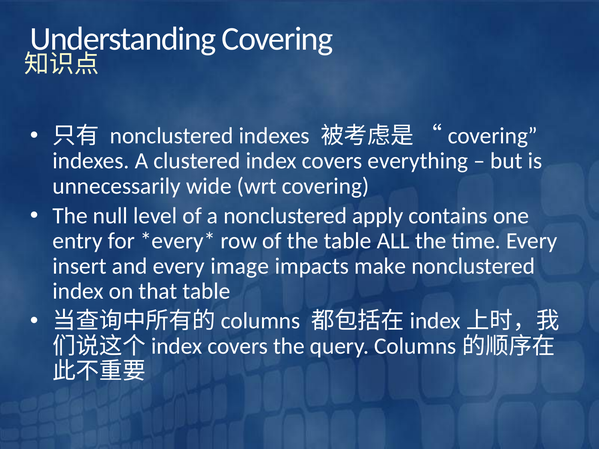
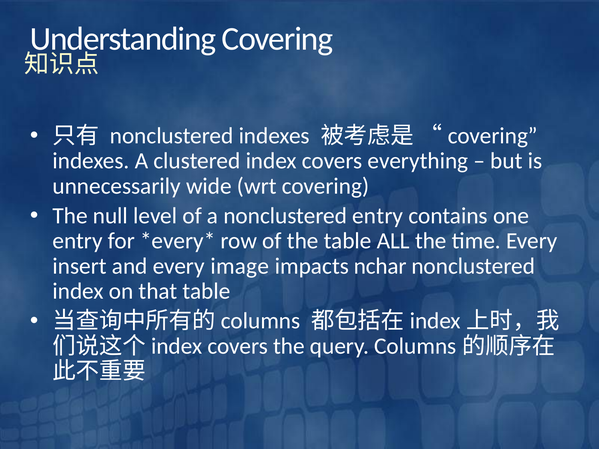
nonclustered apply: apply -> entry (378, 216)
make: make -> nchar (380, 266)
